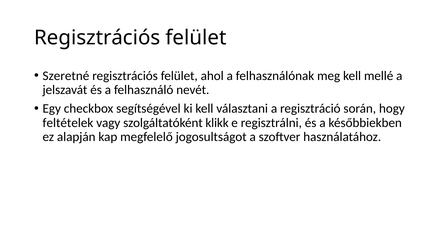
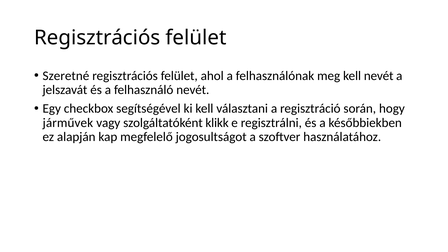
kell mellé: mellé -> nevét (379, 76)
feltételek: feltételek -> járművek (68, 123)
